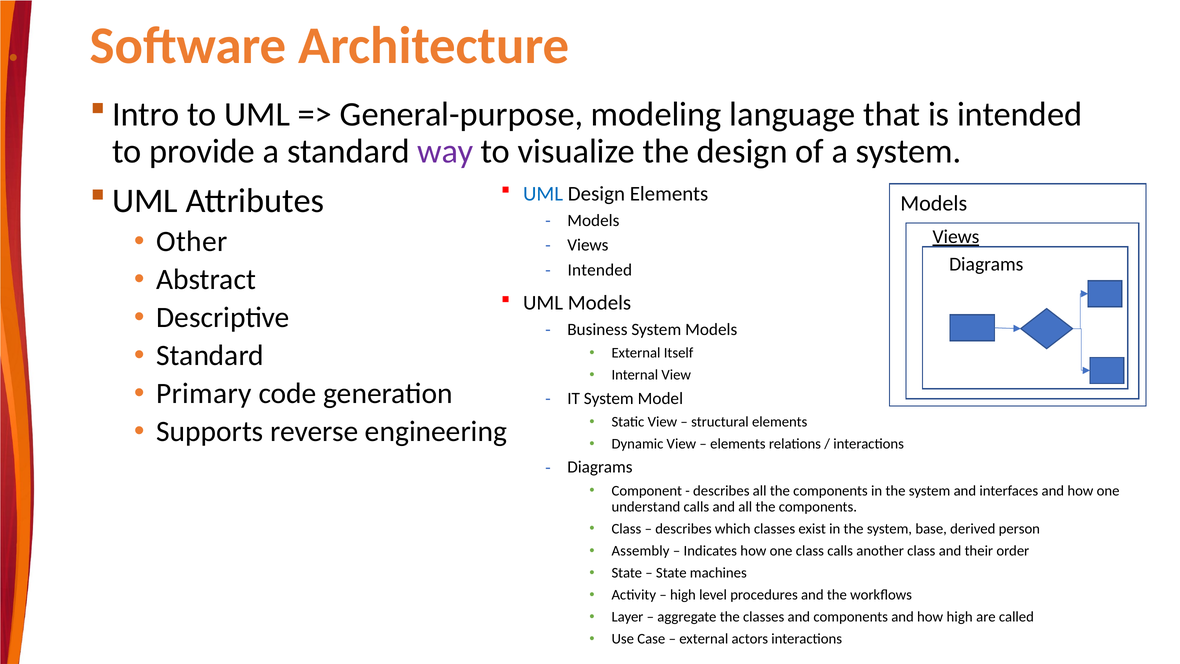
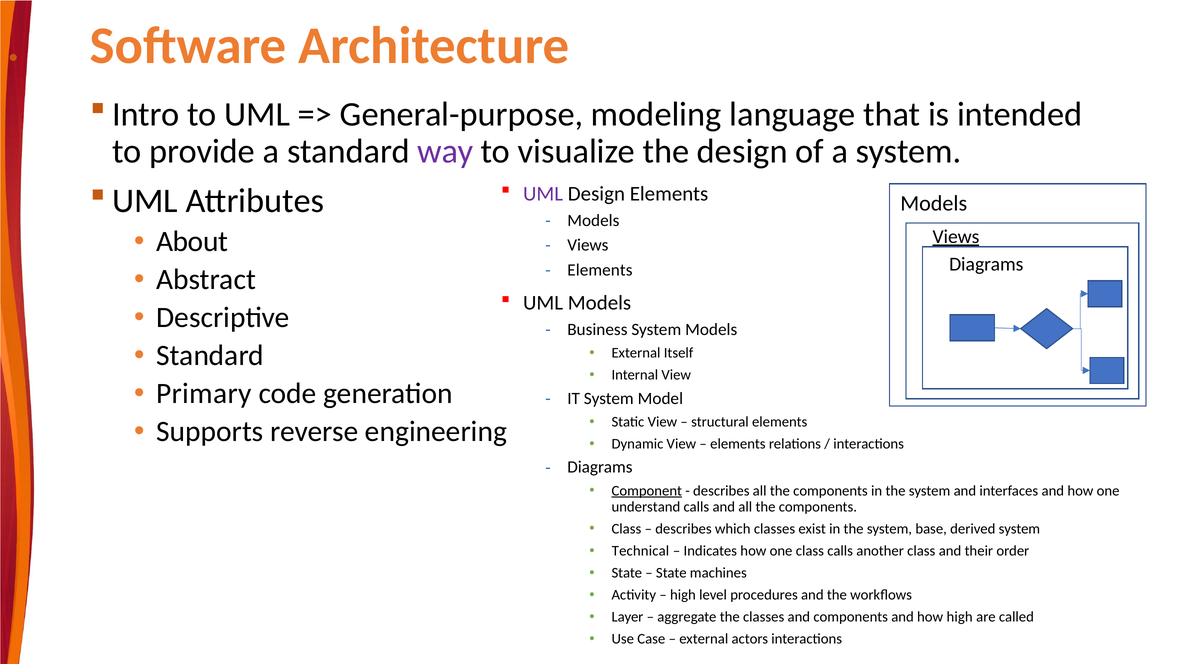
UML colour: blue -> purple (543, 194)
Other: Other -> About (192, 242)
Intended: Intended -> Elements (600, 270)
Component underline: none -> present (647, 491)
derived person: person -> system (1019, 529)
Assembly: Assembly -> Technical (641, 551)
